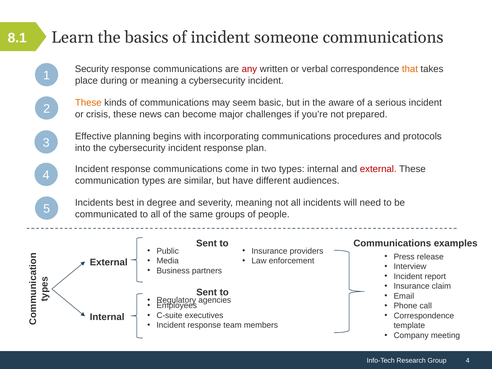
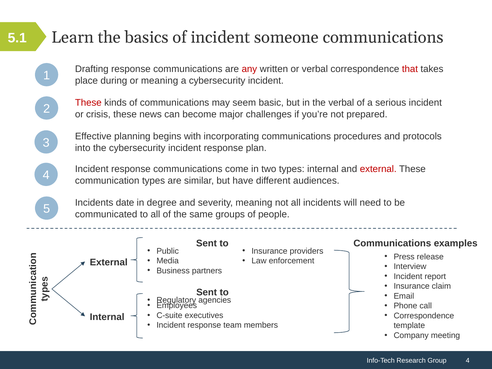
8.1: 8.1 -> 5.1 (17, 38)
Security: Security -> Drafting (92, 69)
that colour: orange -> red (410, 69)
These colour: orange -> red (88, 103)
the aware: aware -> verbal (341, 103)
best: best -> date (125, 203)
